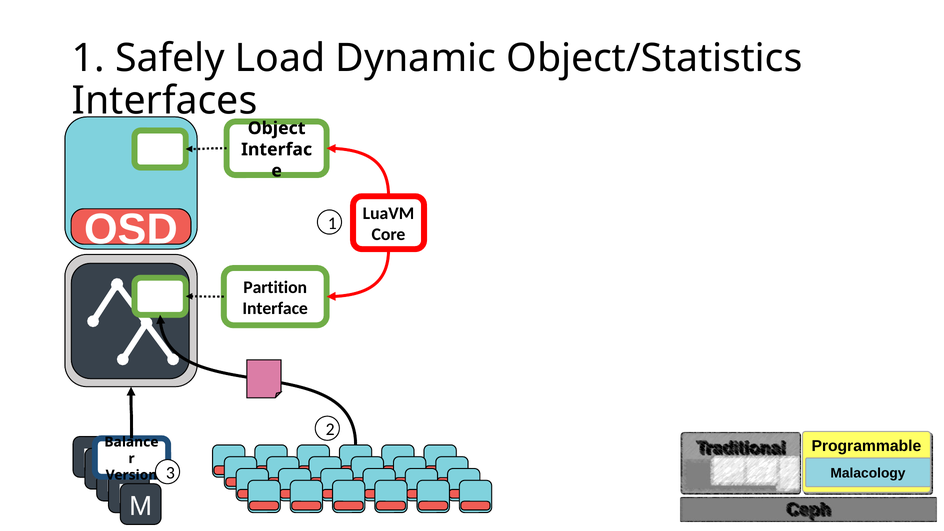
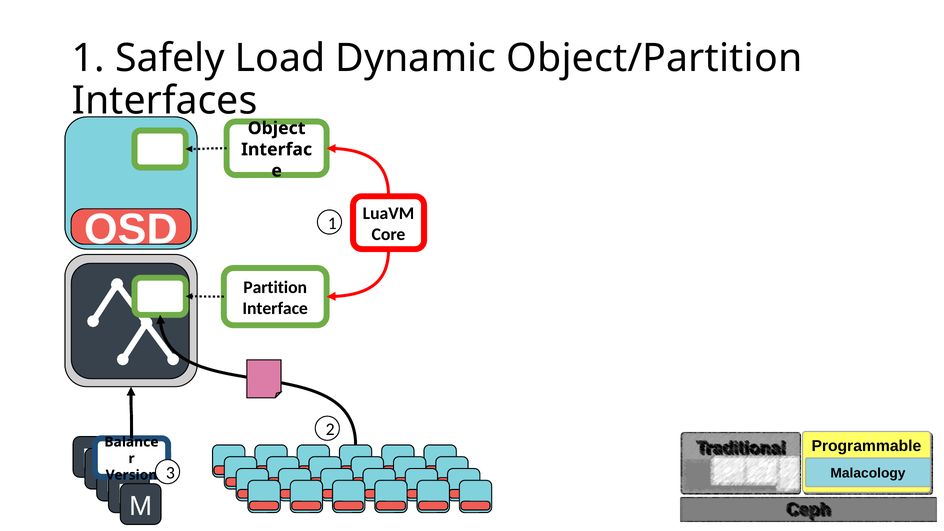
Object/Statistics: Object/Statistics -> Object/Partition (654, 58)
